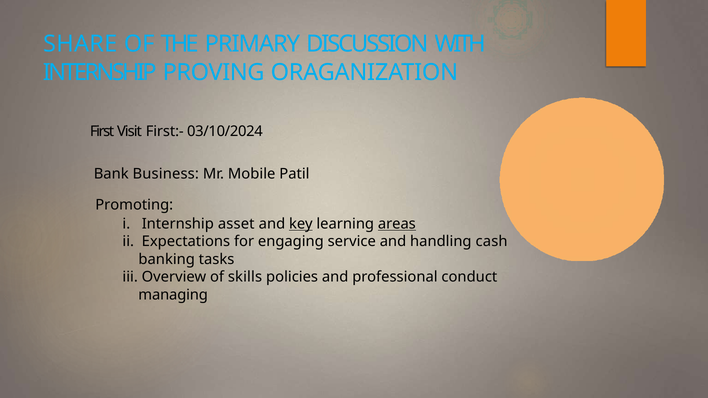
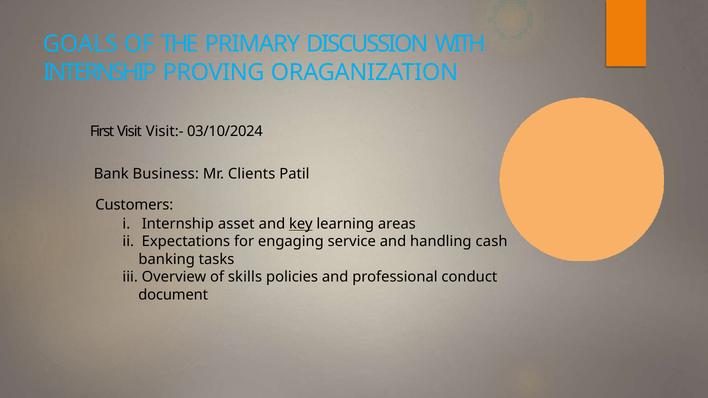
SHARE: SHARE -> GOALS (80, 44)
First:-: First:- -> Visit:- (165, 131)
Mobile: Mobile -> Clients (252, 174)
Promoting: Promoting -> Customers (134, 205)
areas underline: present -> none (397, 224)
managing: managing -> document (173, 295)
